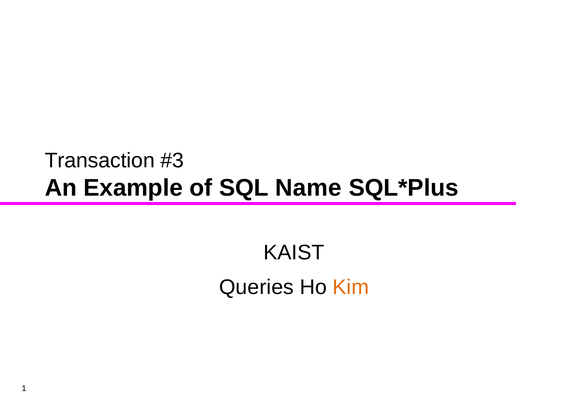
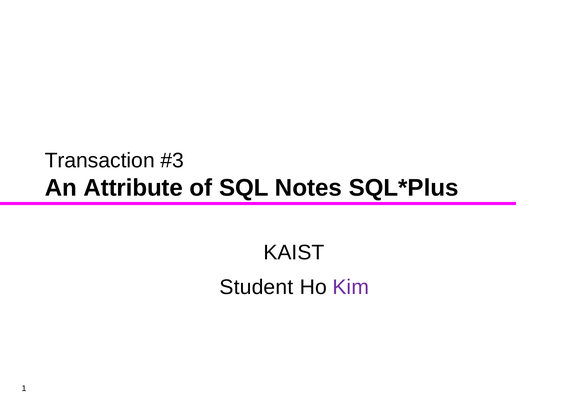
Example: Example -> Attribute (133, 188)
Name: Name -> Notes (308, 188)
Queries: Queries -> Student (256, 287)
Kim colour: orange -> purple (351, 287)
